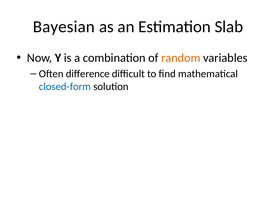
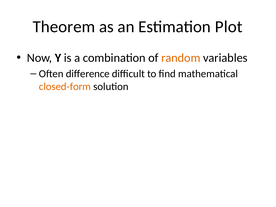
Bayesian: Bayesian -> Theorem (64, 27)
Slab: Slab -> Plot (229, 27)
closed-form colour: blue -> orange (65, 87)
